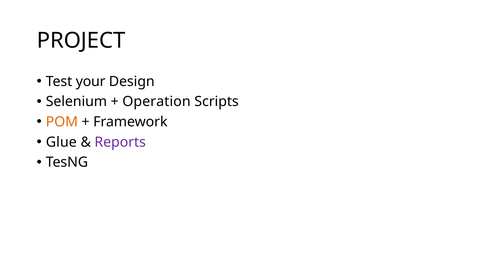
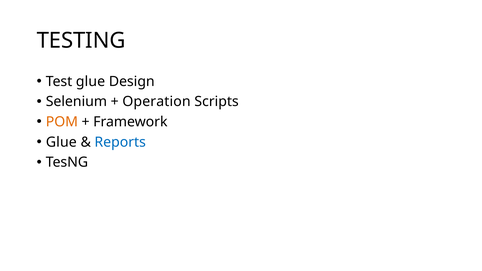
PROJECT: PROJECT -> TESTING (81, 40)
Test your: your -> glue (91, 81)
Reports colour: purple -> blue (120, 142)
